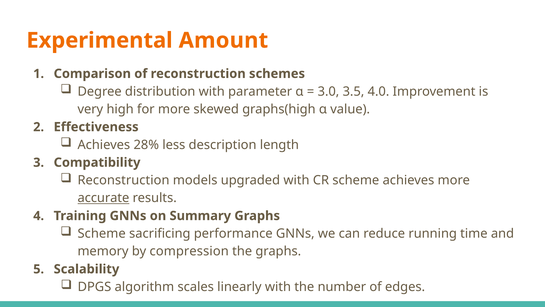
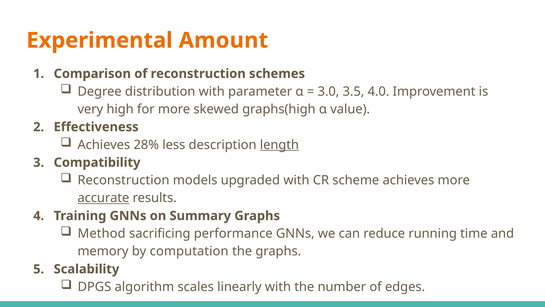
length underline: none -> present (279, 145)
Scheme: Scheme -> Method (102, 233)
compression: compression -> computation (189, 251)
